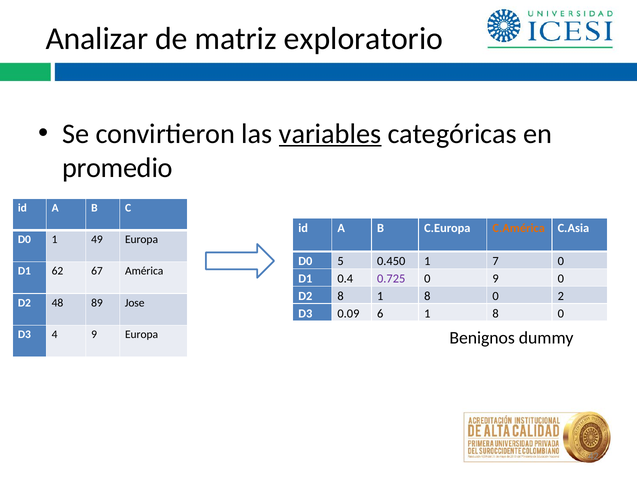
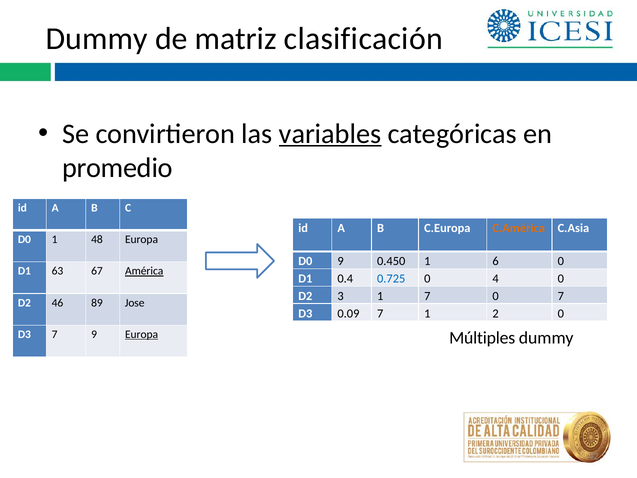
Analizar: Analizar -> Dummy (97, 39)
exploratorio: exploratorio -> clasificación (363, 39)
49: 49 -> 48 (97, 239)
D0 5: 5 -> 9 (341, 261)
7: 7 -> 6 (496, 261)
62: 62 -> 63 (58, 271)
América underline: none -> present (144, 271)
0.725 colour: purple -> blue (391, 279)
0 9: 9 -> 4 (496, 279)
D2 8: 8 -> 3 (341, 296)
8: 8 -> 7 (427, 296)
0 2: 2 -> 7 (561, 296)
48: 48 -> 46 (58, 303)
0.09 6: 6 -> 7 (380, 313)
8: 8 -> 2 (496, 313)
D3 4: 4 -> 7 (55, 334)
Europa underline: none -> present (142, 334)
Benignos: Benignos -> Múltiples (482, 338)
